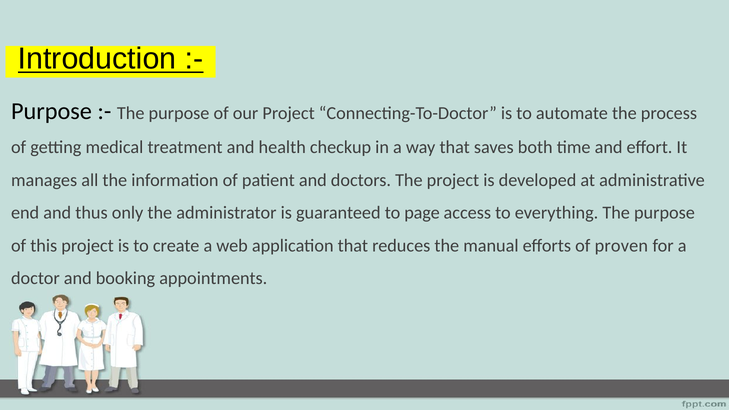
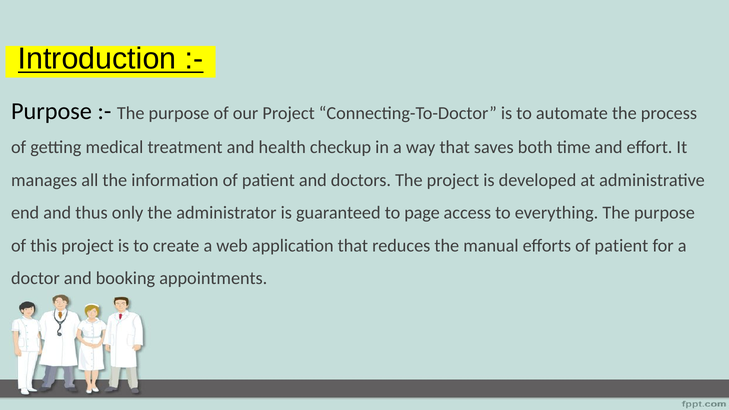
efforts of proven: proven -> patient (621, 246)
